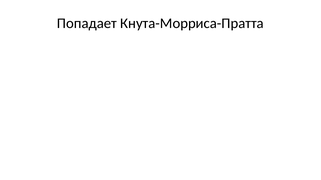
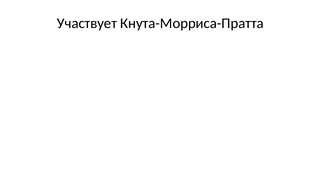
Попадает: Попадает -> Участвует (87, 23)
